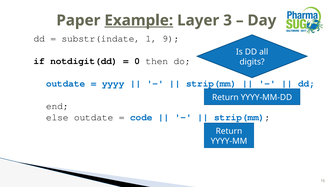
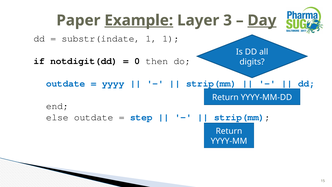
Day underline: none -> present (262, 20)
1 9: 9 -> 1 (171, 39)
code: code -> step (141, 117)
